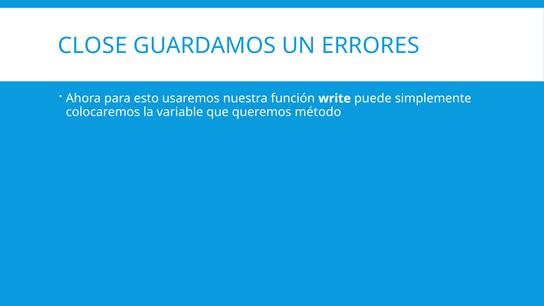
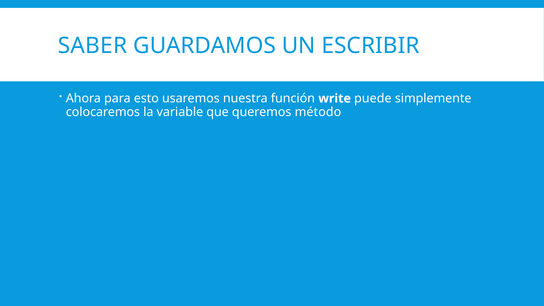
CLOSE: CLOSE -> SABER (92, 46)
ERRORES: ERRORES -> ESCRIBIR (371, 46)
